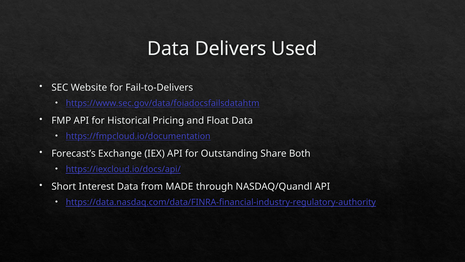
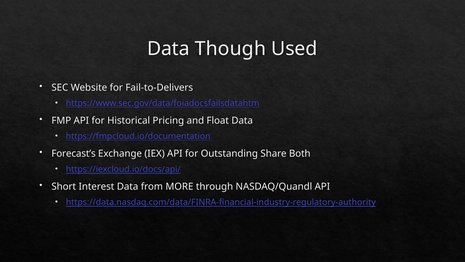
Delivers: Delivers -> Though (230, 49)
MADE: MADE -> MORE (179, 186)
